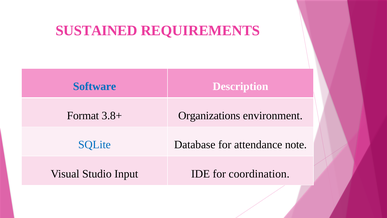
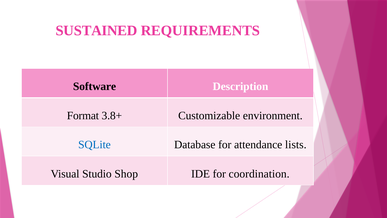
Software colour: blue -> black (95, 86)
Organizations: Organizations -> Customizable (209, 115)
note: note -> lists (296, 144)
Input: Input -> Shop (126, 174)
